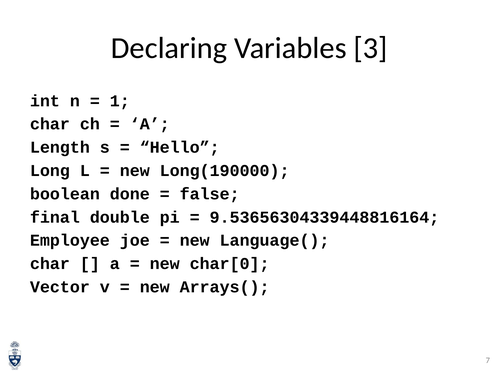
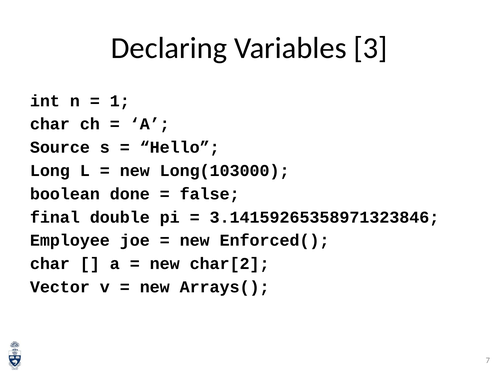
Length: Length -> Source (60, 148)
Long(190000: Long(190000 -> Long(103000 (225, 171)
9.53656304339448816164: 9.53656304339448816164 -> 3.14159265358971323846 (324, 217)
Language(: Language( -> Enforced( (275, 241)
char[0: char[0 -> char[2 (230, 264)
